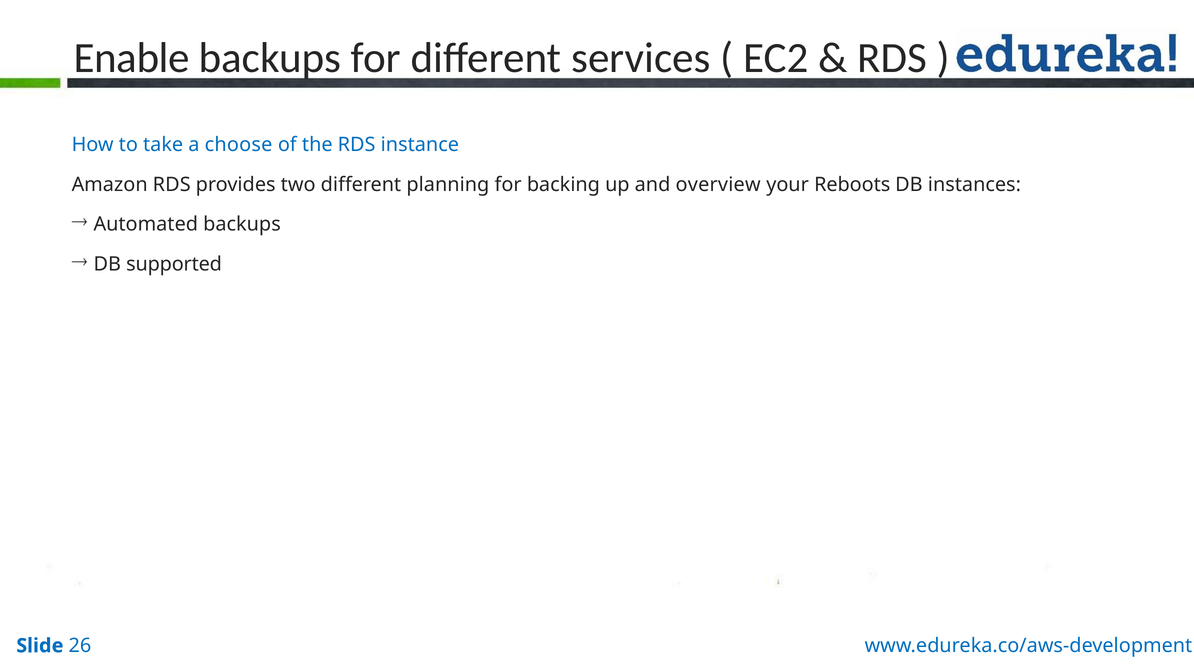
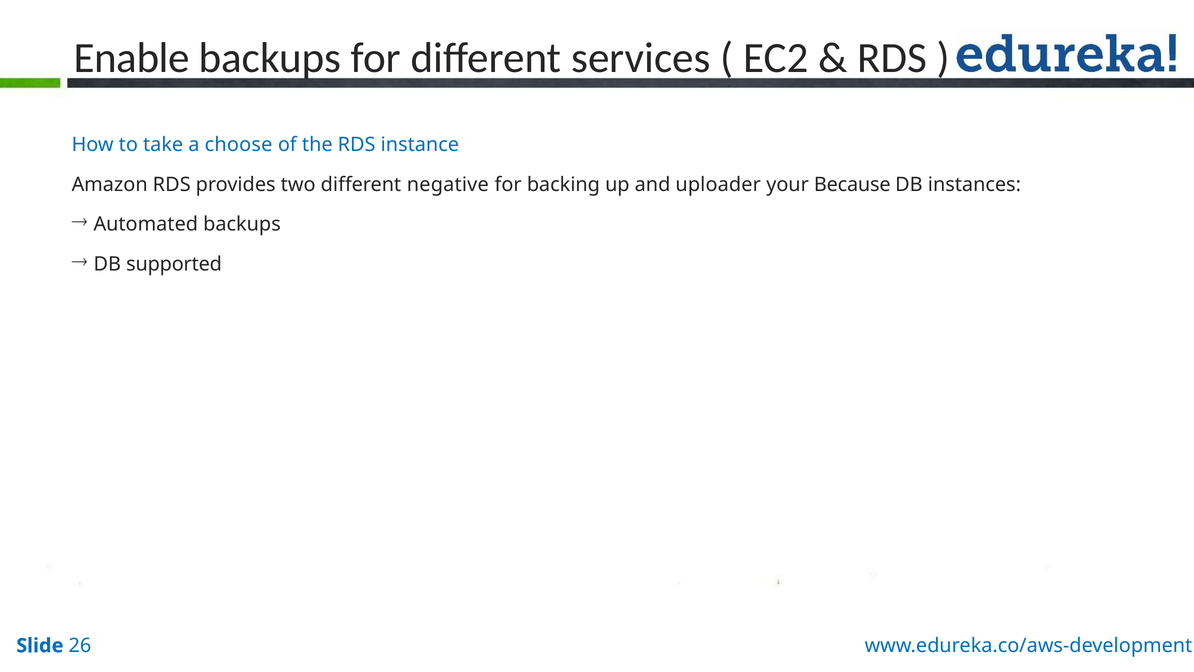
planning: planning -> negative (448, 184)
overview: overview -> uploader (718, 184)
Reboots: Reboots -> Because (852, 184)
